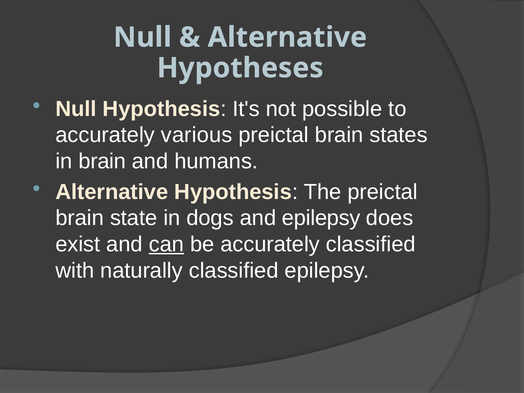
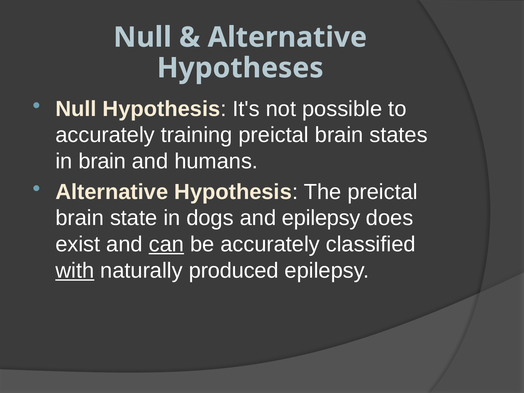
various: various -> training (197, 135)
with underline: none -> present (75, 270)
naturally classified: classified -> produced (234, 270)
